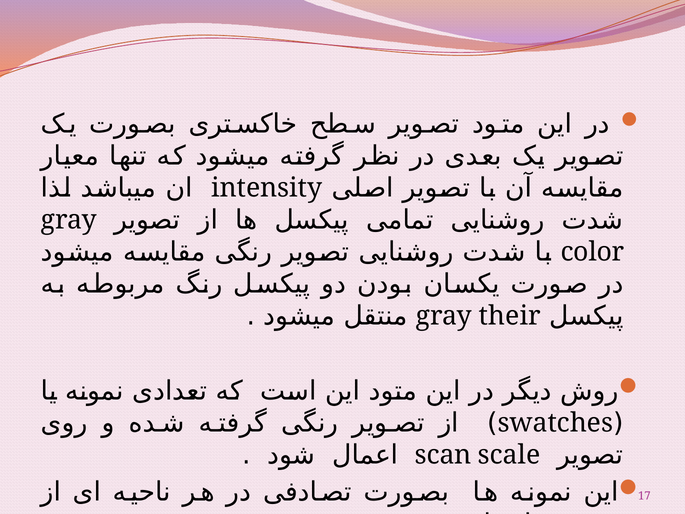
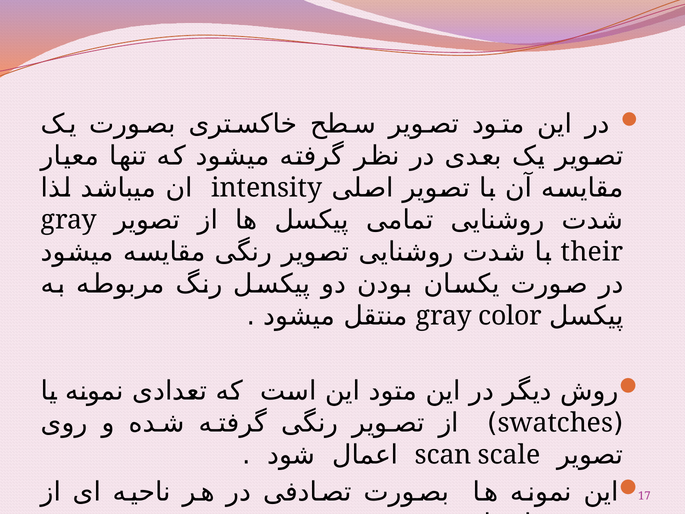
color: color -> their (592, 252)
their: their -> color (510, 316)
